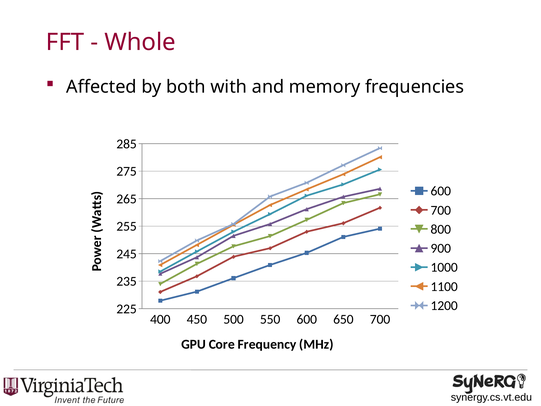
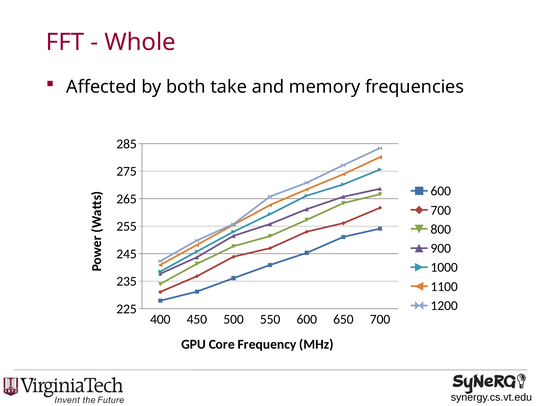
with: with -> take (229, 87)
